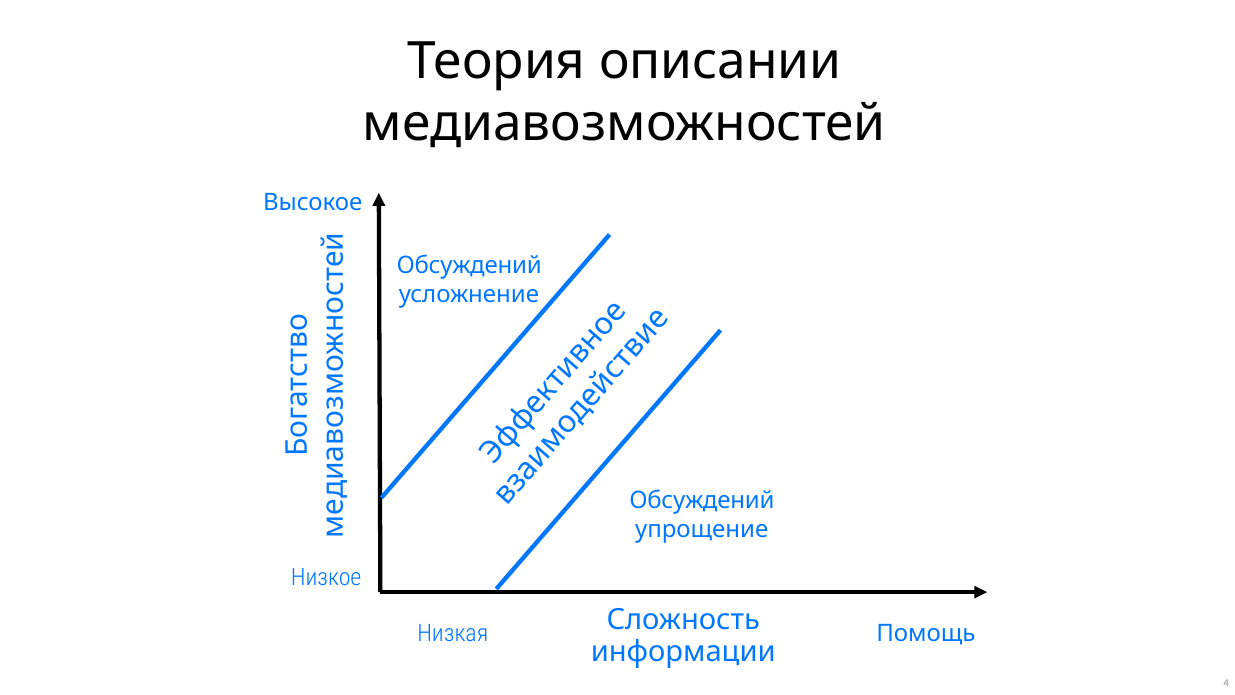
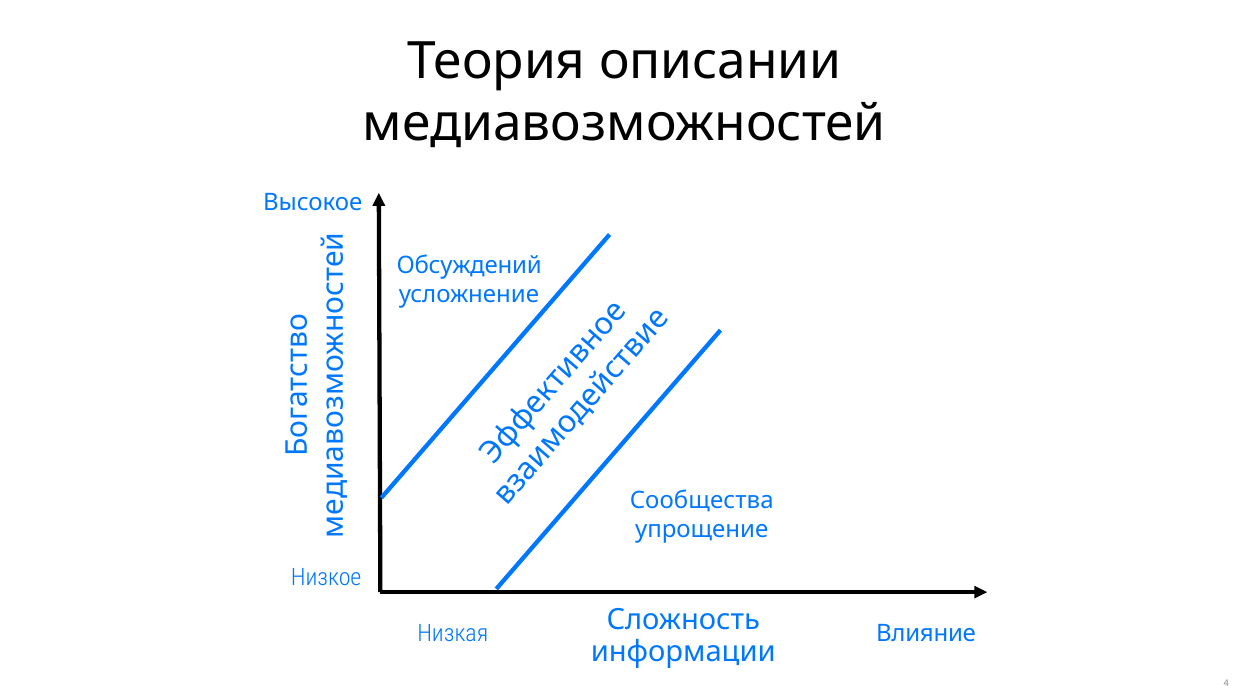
Обсуждений: Обсуждений -> Сообщества (702, 500)
Помощь: Помощь -> Влияние (926, 633)
